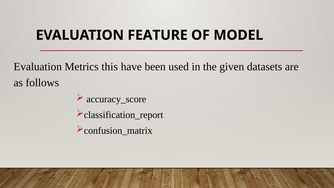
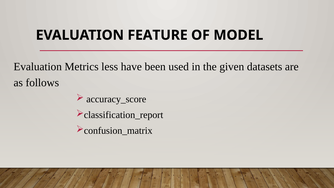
this: this -> less (110, 67)
